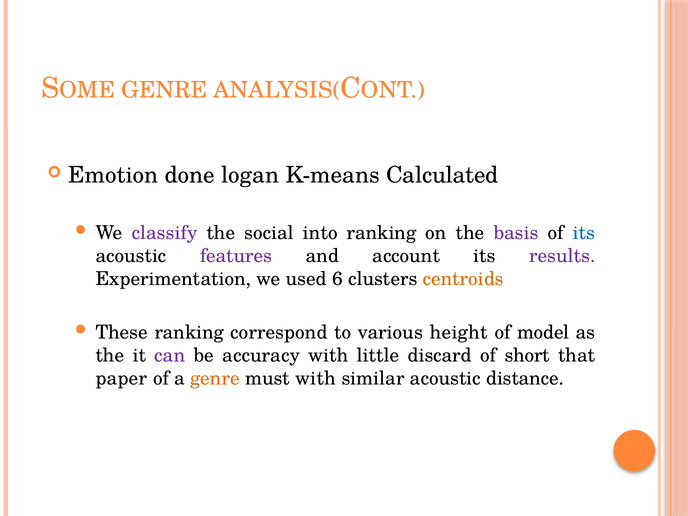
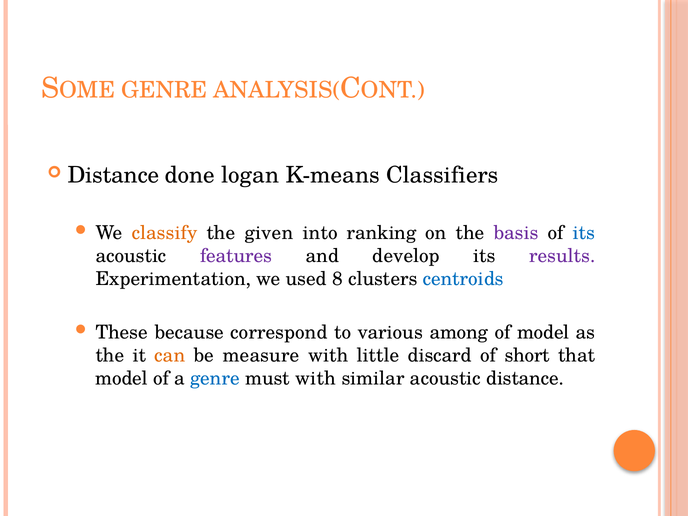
Emotion: Emotion -> Distance (113, 175)
Calculated: Calculated -> Classifiers (442, 175)
classify colour: purple -> orange (165, 233)
social: social -> given (269, 233)
account: account -> develop (406, 256)
6: 6 -> 8 (337, 279)
centroids colour: orange -> blue (463, 279)
These ranking: ranking -> because (189, 332)
height: height -> among (459, 332)
can colour: purple -> orange (170, 355)
accuracy: accuracy -> measure (261, 355)
paper: paper -> model (122, 378)
genre colour: orange -> blue (215, 378)
